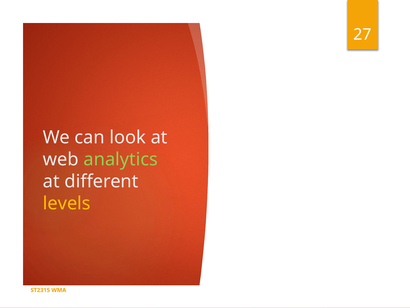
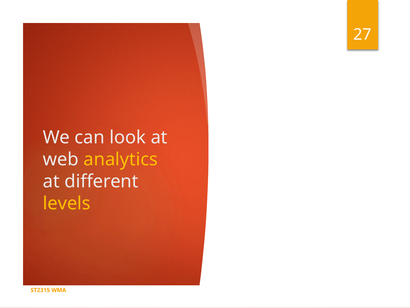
analytics colour: light green -> yellow (121, 159)
